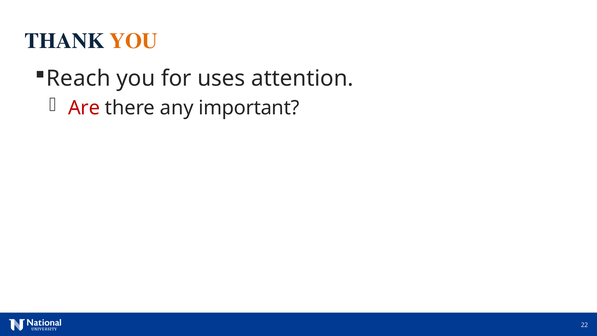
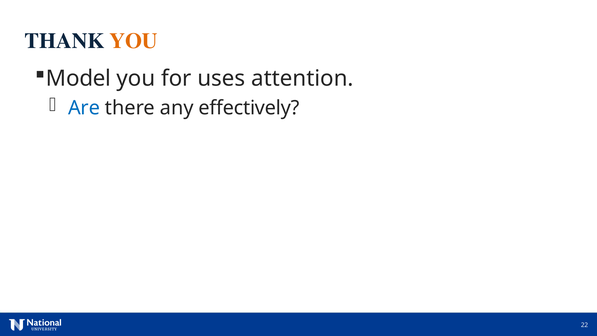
Reach: Reach -> Model (79, 79)
Are colour: red -> blue (84, 108)
important: important -> effectively (249, 108)
